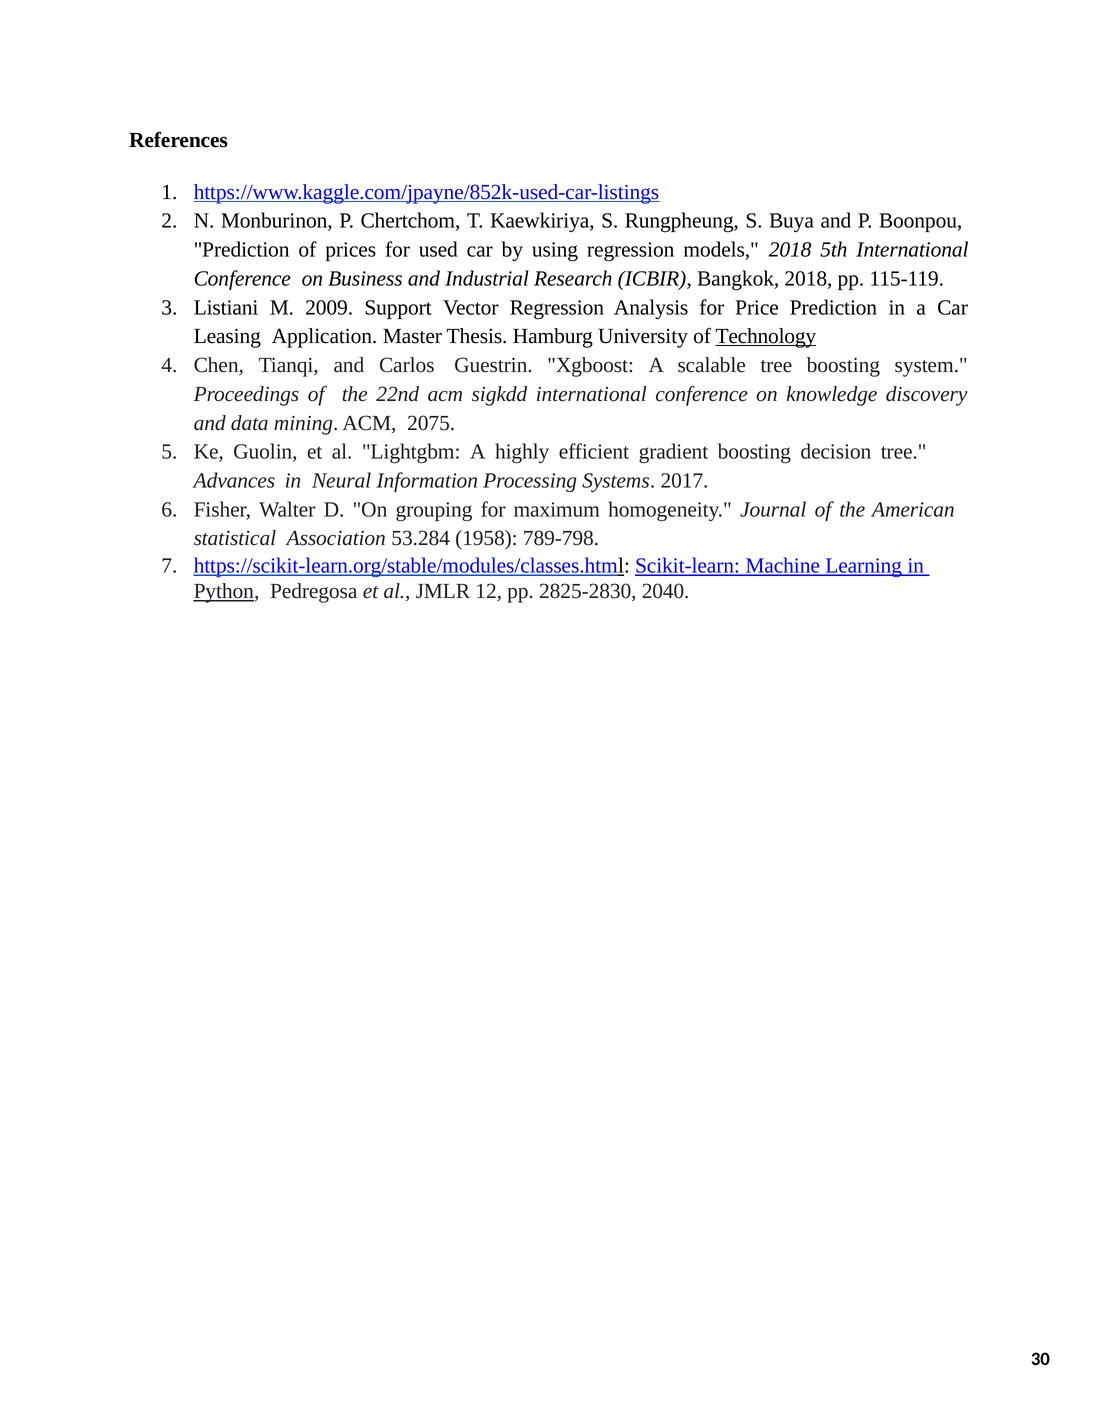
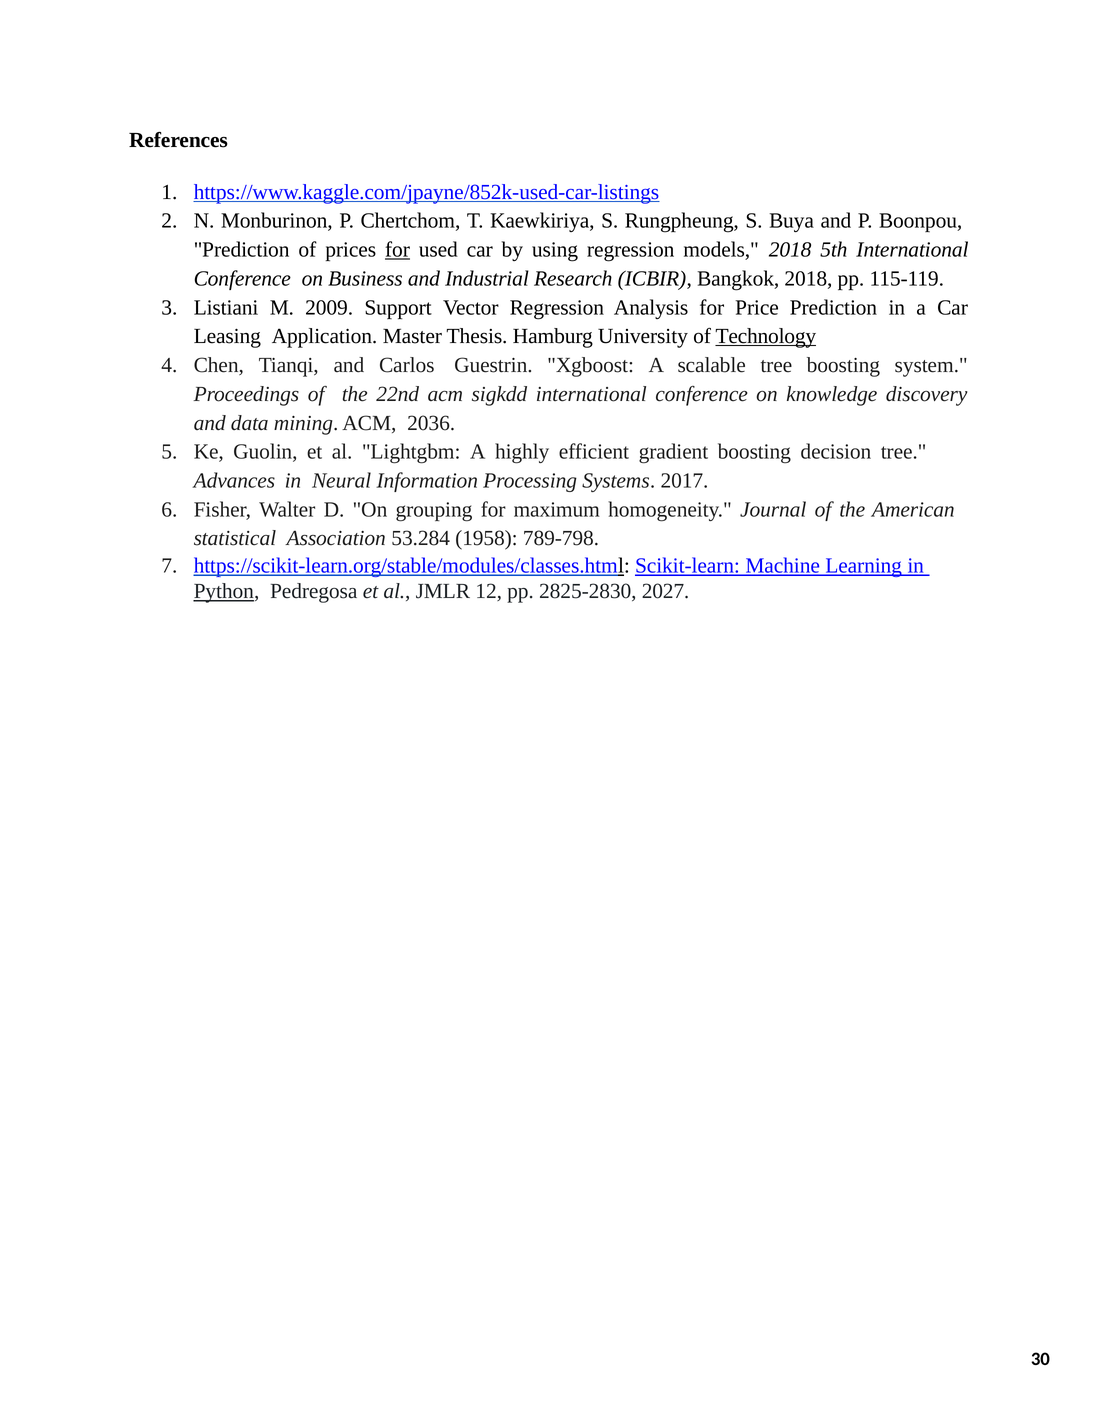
for underline: none -> present (397, 250)
2075: 2075 -> 2036 (431, 423)
2040: 2040 -> 2027 (666, 591)
